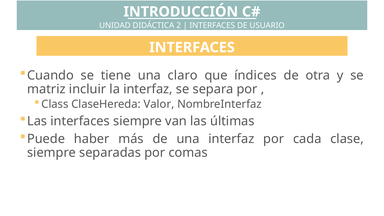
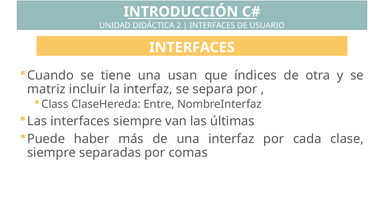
claro: claro -> usan (183, 75)
Valor: Valor -> Entre (159, 104)
